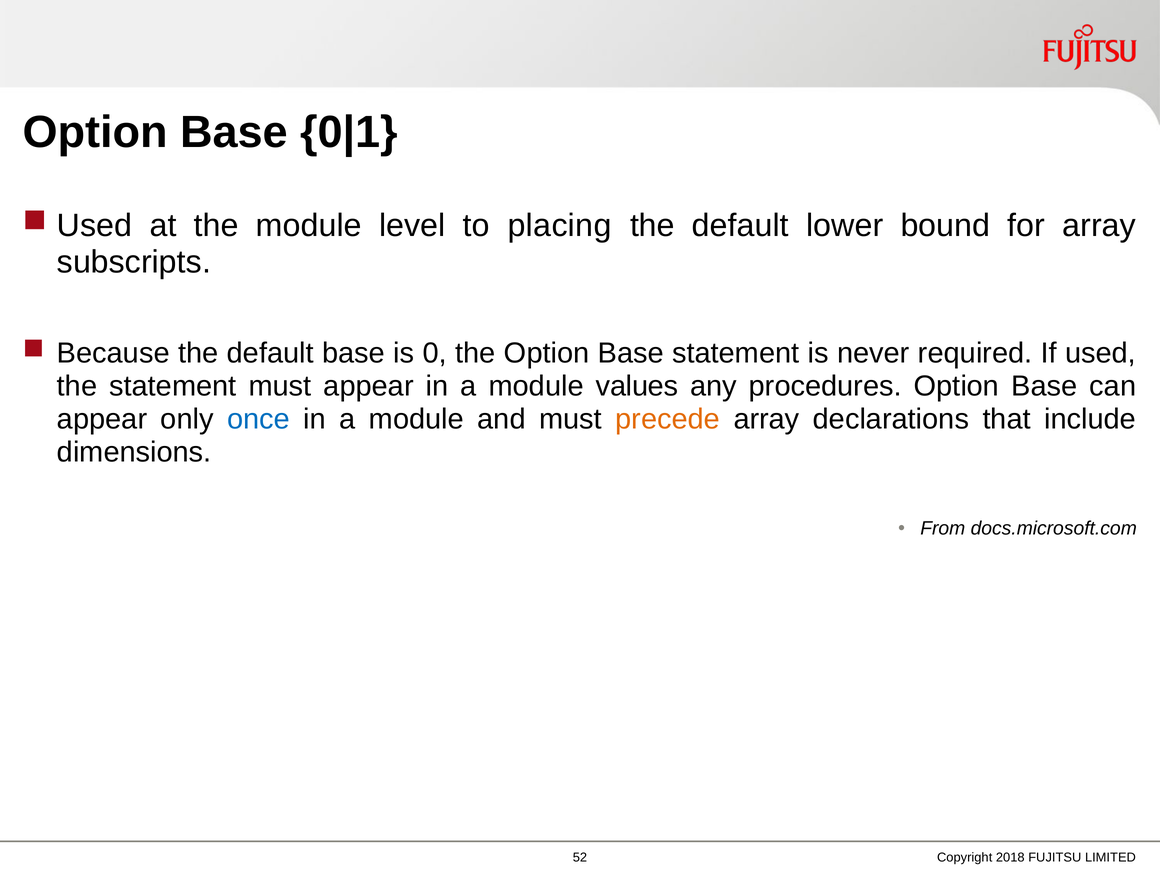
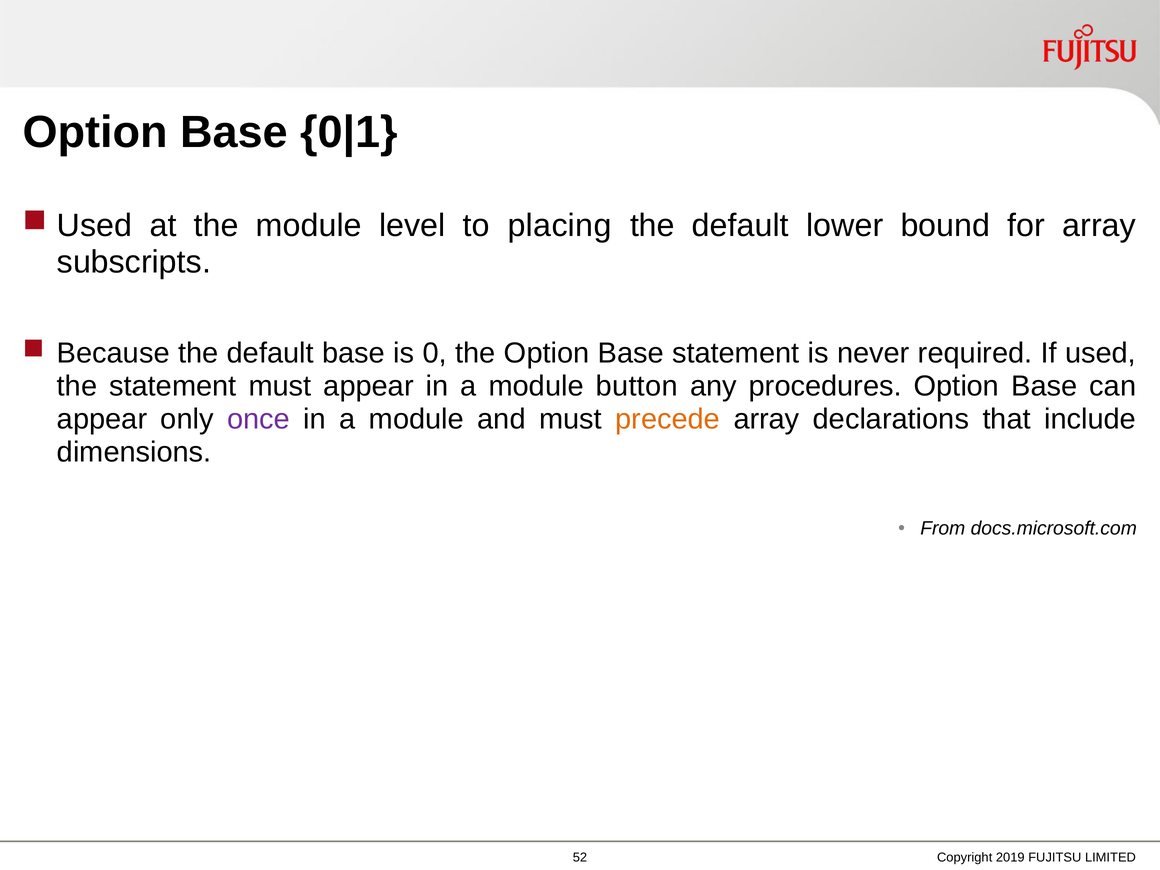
values: values -> button (637, 386)
once colour: blue -> purple (259, 419)
2018: 2018 -> 2019 (1010, 858)
